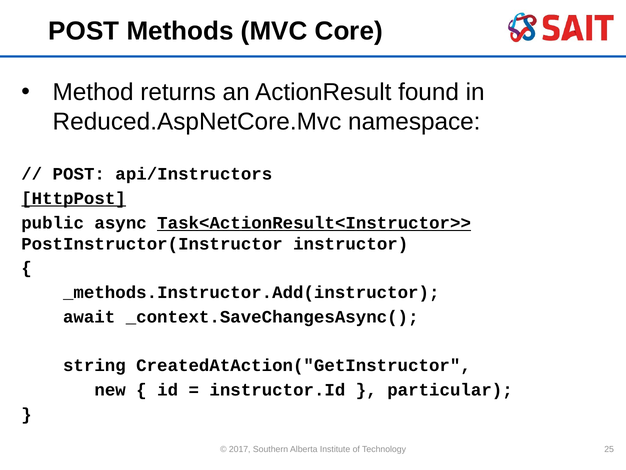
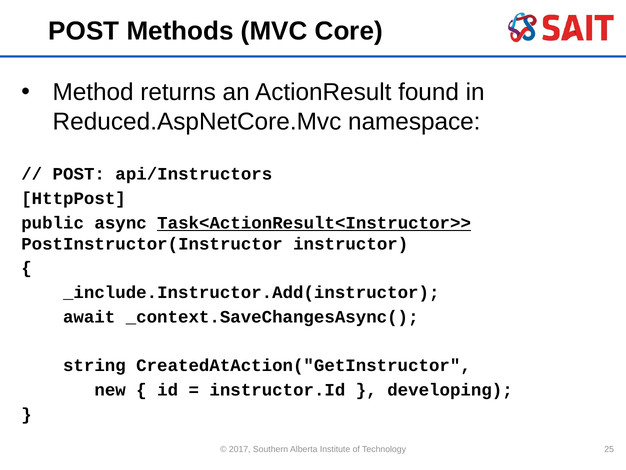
HttpPost underline: present -> none (74, 198)
_methods.Instructor.Add(instructor: _methods.Instructor.Add(instructor -> _include.Instructor.Add(instructor (251, 292)
particular: particular -> developing (450, 390)
